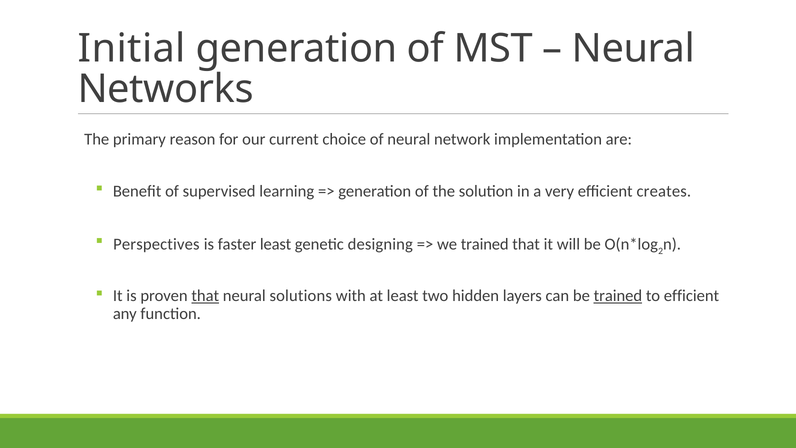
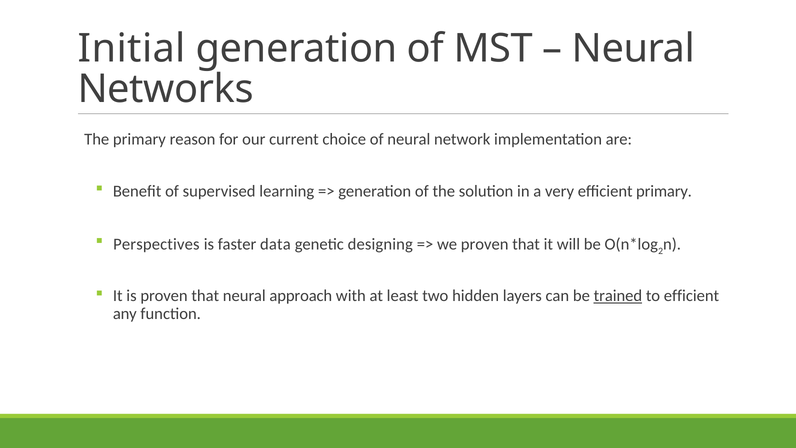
efficient creates: creates -> primary (664, 191)
faster least: least -> data (275, 244)
we trained: trained -> proven (485, 244)
that underline: present -> none (205, 296)
solutions: solutions -> approach (301, 296)
